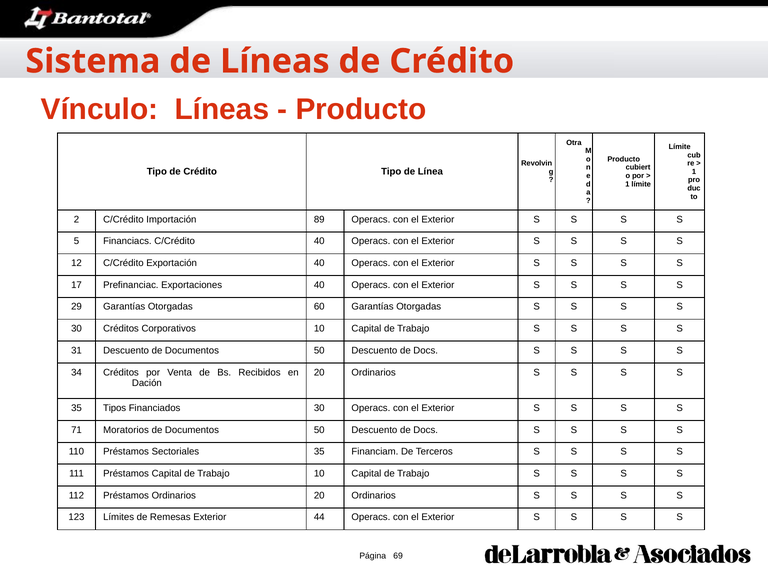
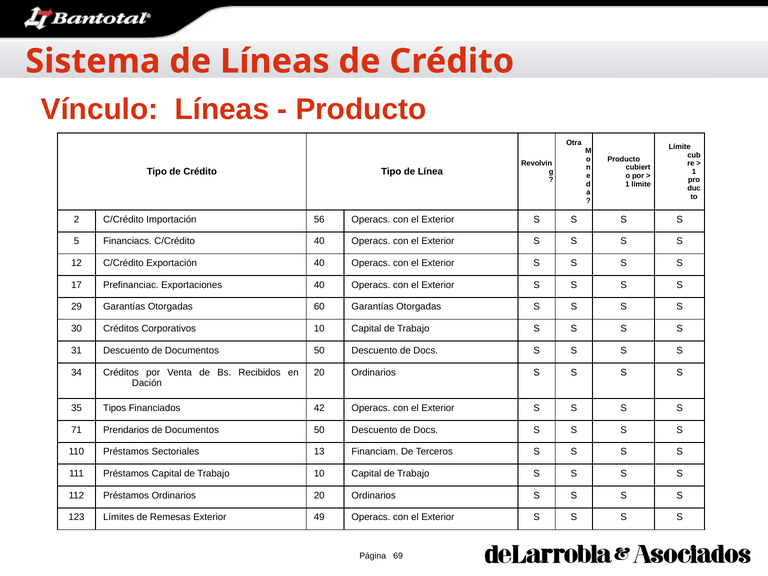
89: 89 -> 56 (319, 219)
Financiados 30: 30 -> 42 (319, 408)
Moratorios: Moratorios -> Prendarios (126, 430)
Sectoriales 35: 35 -> 13 (319, 452)
44: 44 -> 49 (319, 517)
